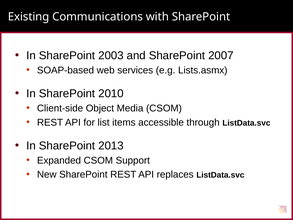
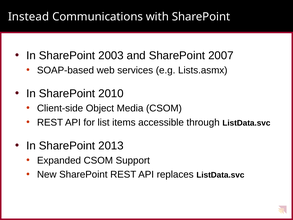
Existing: Existing -> Instead (29, 17)
